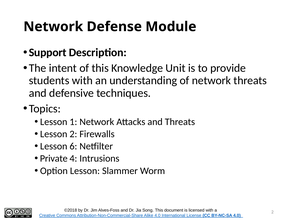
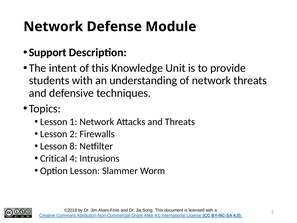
6: 6 -> 8 (73, 146)
Private: Private -> Critical (54, 158)
